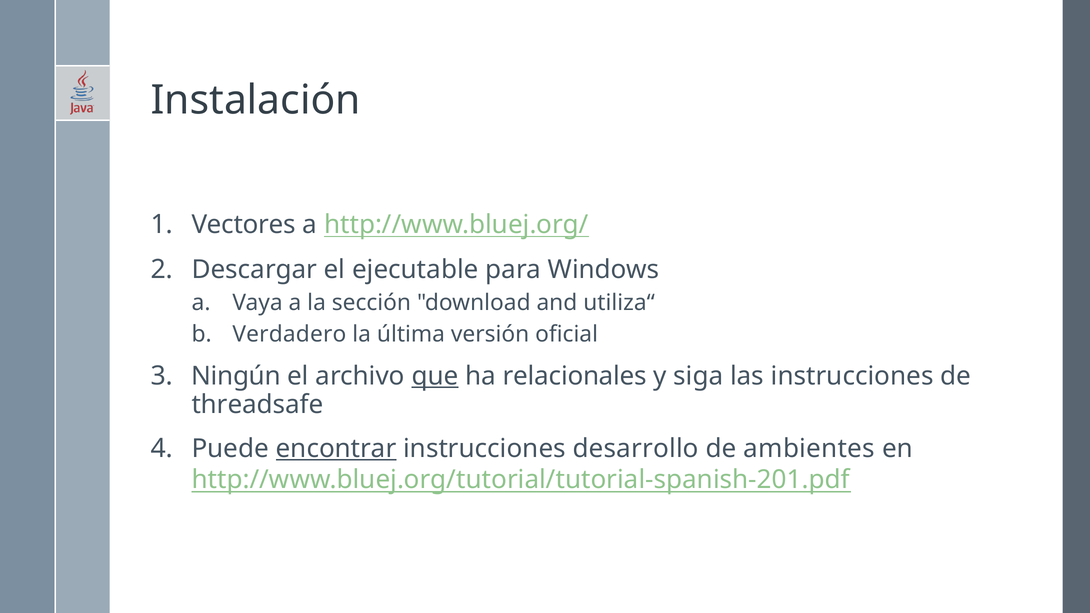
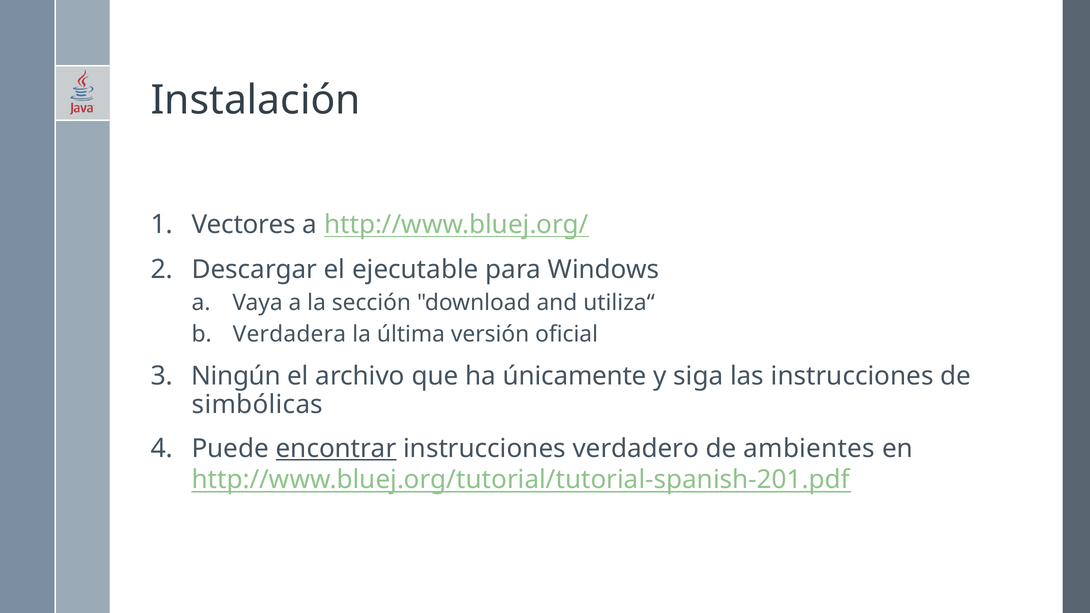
Verdadero: Verdadero -> Verdadera (289, 334)
que underline: present -> none (435, 376)
relacionales: relacionales -> únicamente (575, 376)
threadsafe: threadsafe -> simbólicas (257, 405)
desarrollo: desarrollo -> verdadero (636, 449)
